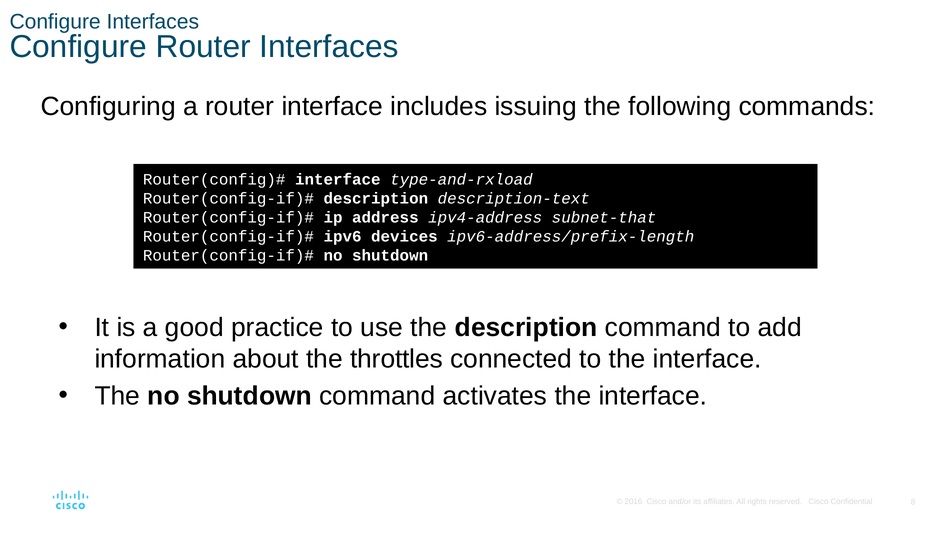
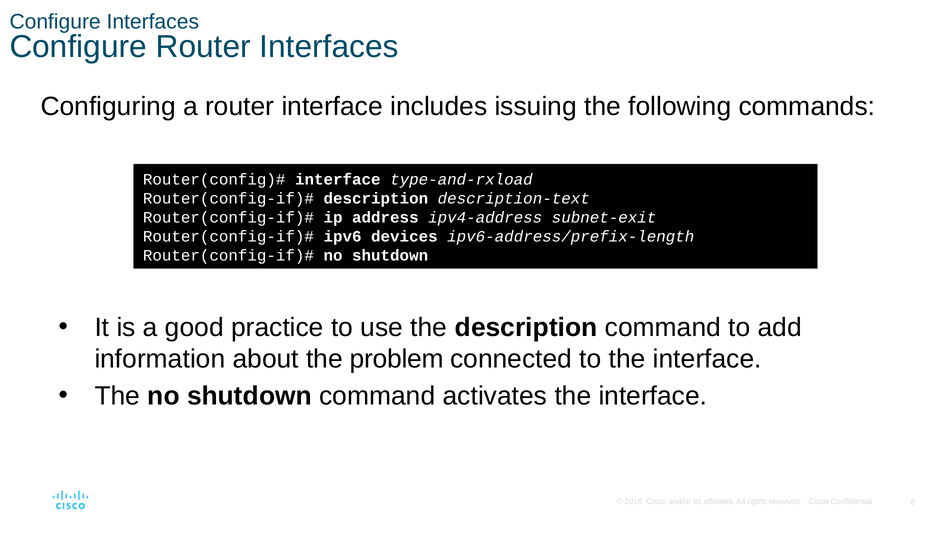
subnet-that: subnet-that -> subnet-exit (604, 217)
throttles: throttles -> problem (397, 359)
